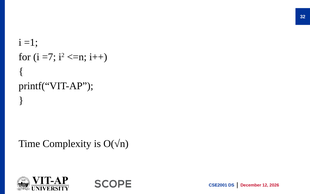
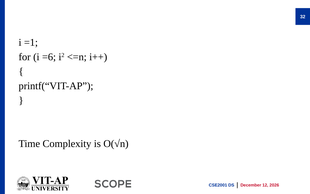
=7: =7 -> =6 (49, 57)
